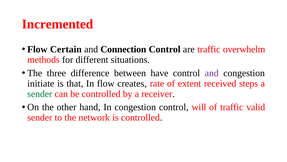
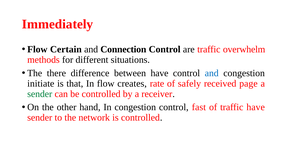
Incremented: Incremented -> Immediately (58, 24)
three: three -> there (56, 73)
and colour: purple -> blue (212, 73)
extent: extent -> safely (189, 83)
steps: steps -> page (248, 83)
will: will -> fast (199, 107)
traffic valid: valid -> have (256, 107)
